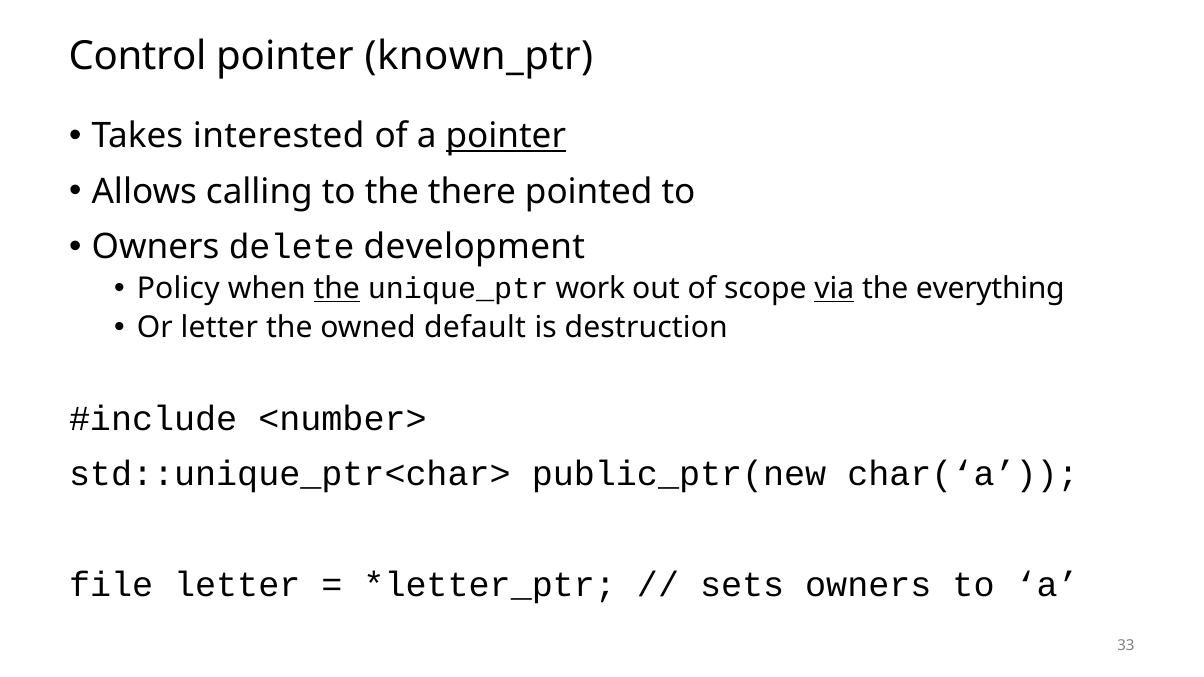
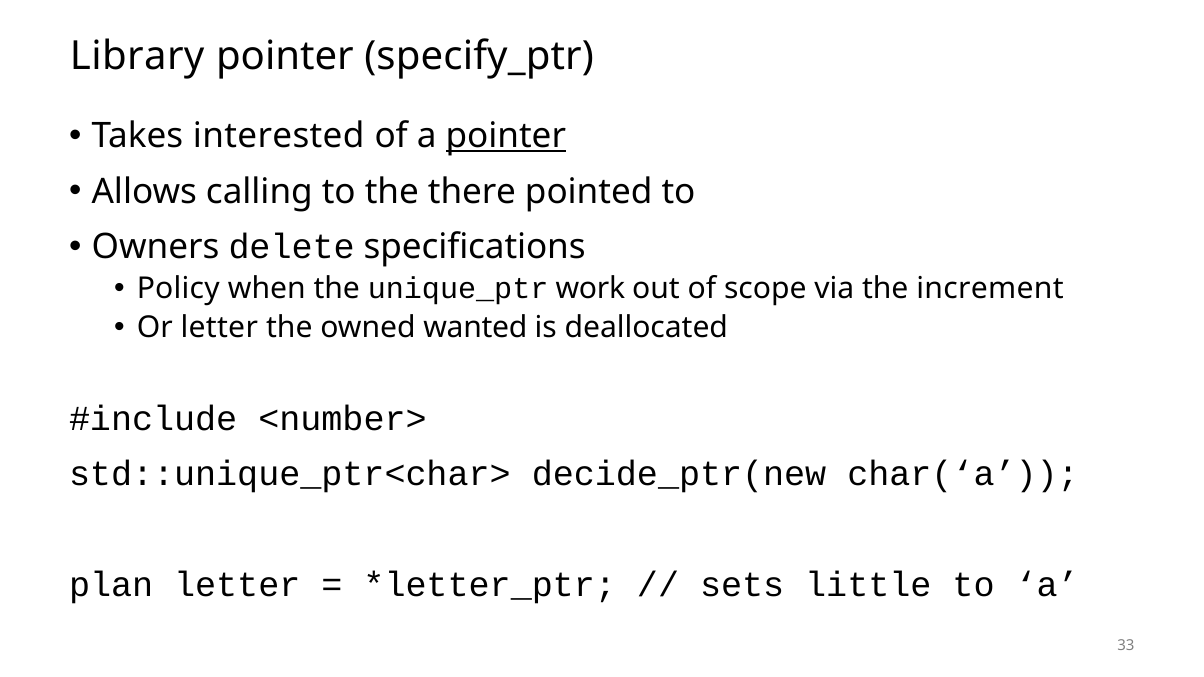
Control: Control -> Library (137, 56)
known_ptr: known_ptr -> specify_ptr (479, 56)
development: development -> specifications (475, 247)
the underline: present -> none (337, 289)
via underline: present -> none (834, 289)
everything: everything -> increment (990, 289)
default: default -> wanted (475, 327)
destruction: destruction -> deallocated (646, 327)
public_ptr(new: public_ptr(new -> decide_ptr(new (679, 474)
file: file -> plan (111, 585)
sets owners: owners -> little (868, 585)
